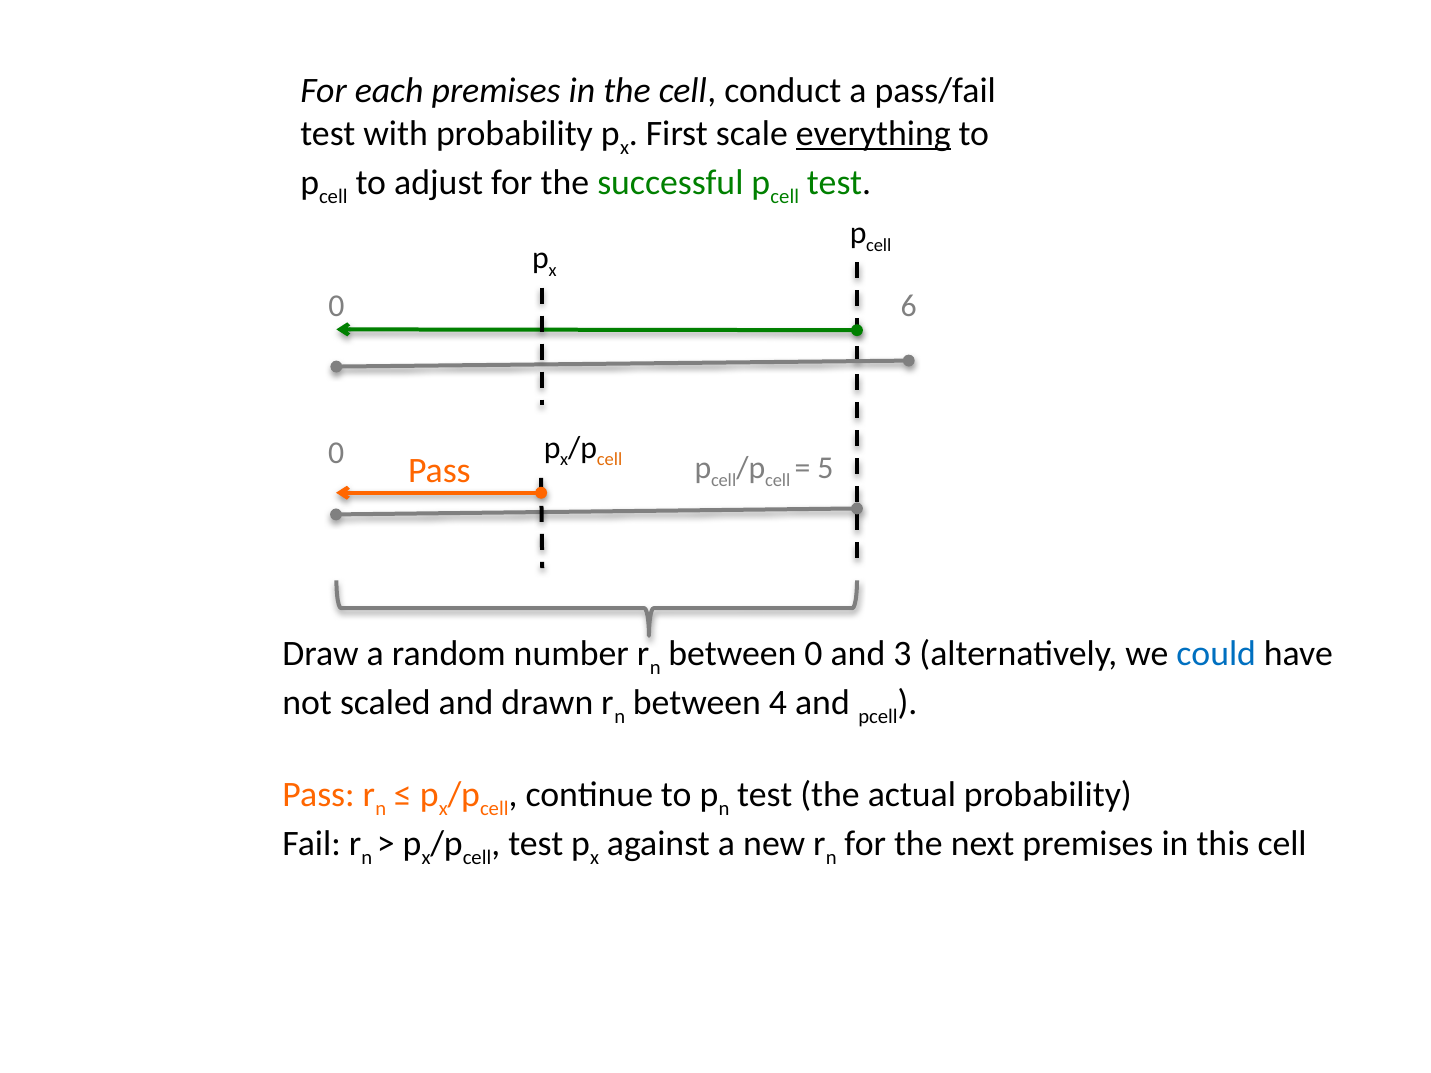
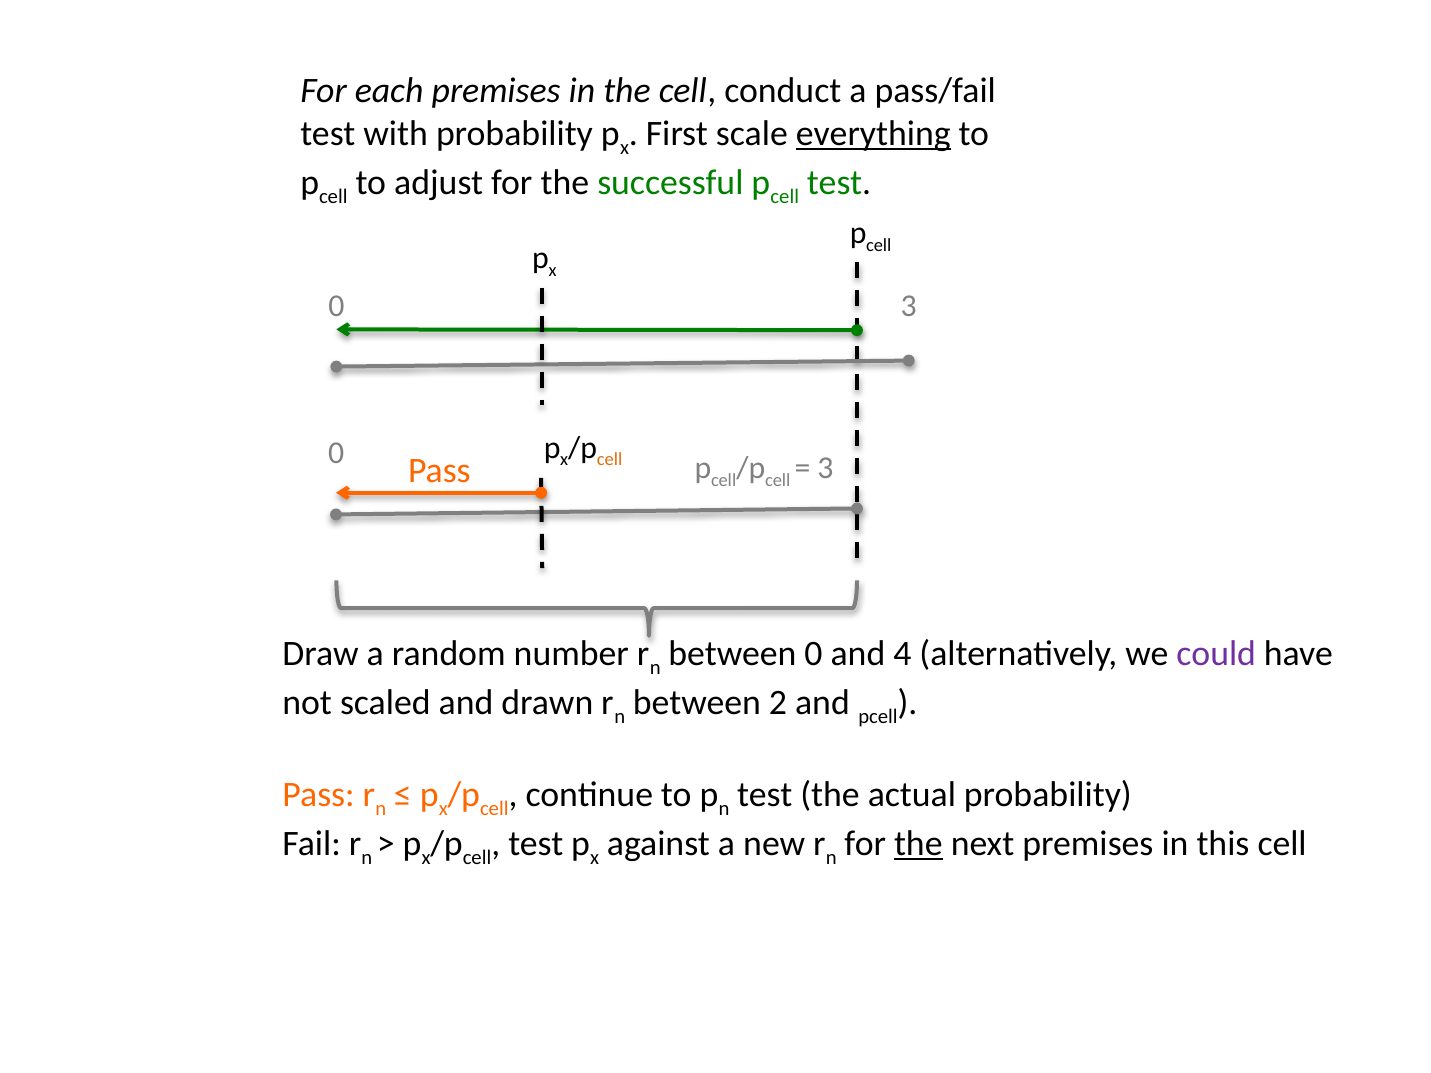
6: 6 -> 3 (909, 306)
5: 5 -> 3 (825, 468)
3: 3 -> 4 (902, 654)
could colour: blue -> purple (1216, 654)
4: 4 -> 2 (778, 703)
the underline: none -> present (918, 844)
